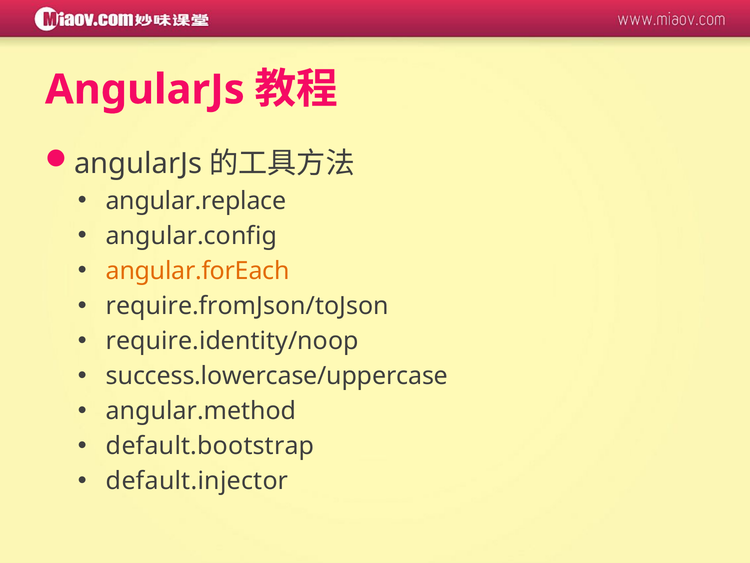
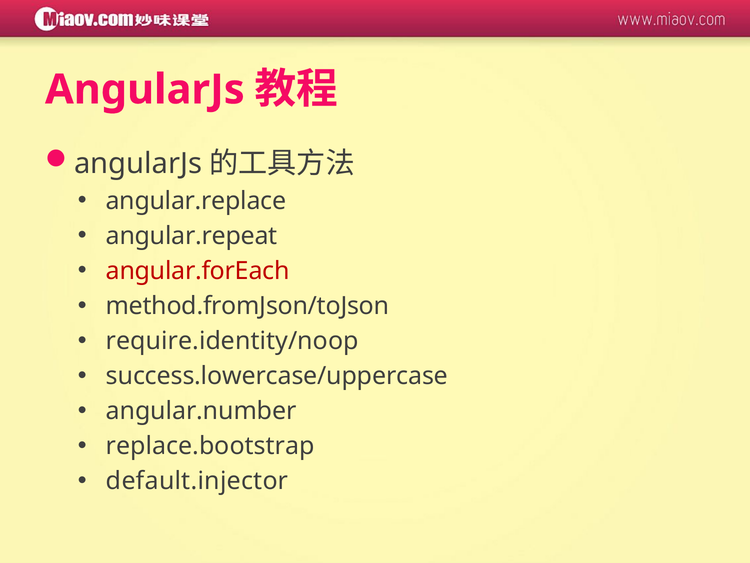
angular.config: angular.config -> angular.repeat (192, 236)
angular.forEach colour: orange -> red (198, 271)
require.fromJson/toJson: require.fromJson/toJson -> method.fromJson/toJson (247, 306)
angular.method: angular.method -> angular.number (201, 411)
default.bootstrap: default.bootstrap -> replace.bootstrap (210, 446)
